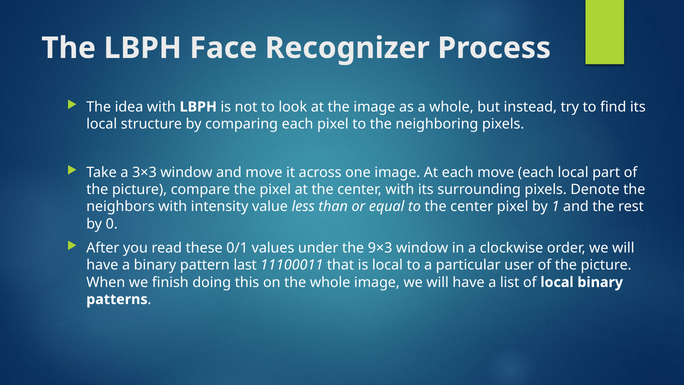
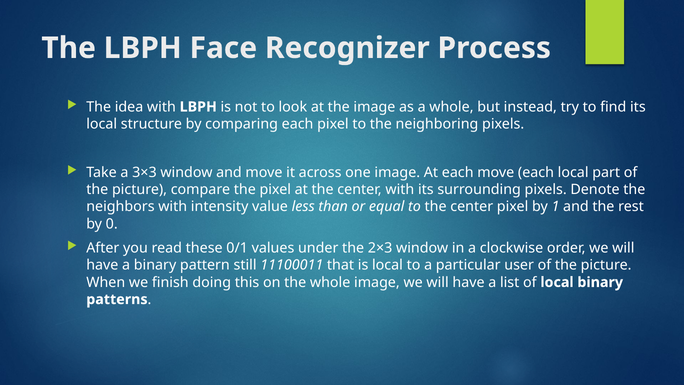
9×3: 9×3 -> 2×3 (380, 248)
last: last -> still (245, 265)
